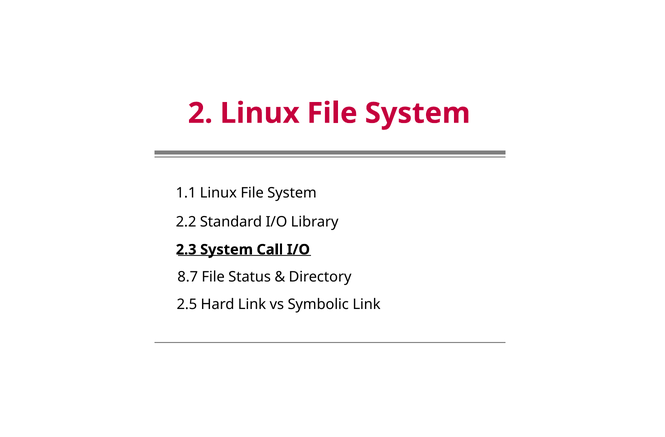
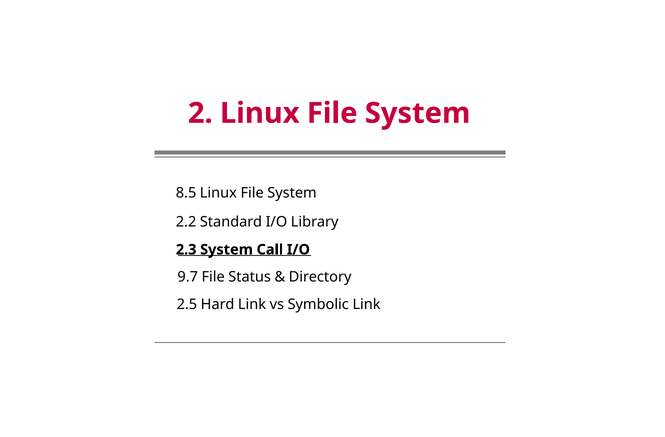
1.1: 1.1 -> 8.5 (186, 193)
8.7: 8.7 -> 9.7 (188, 277)
